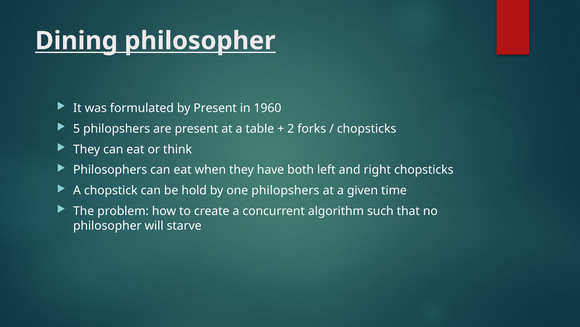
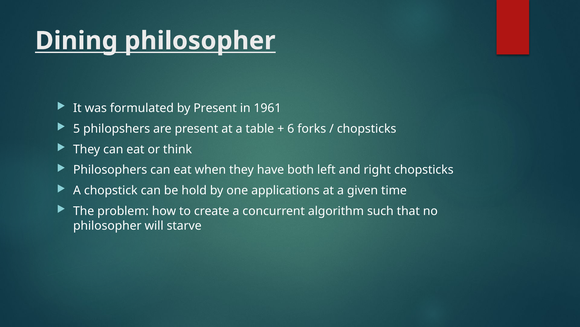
1960: 1960 -> 1961 (267, 108)
2: 2 -> 6 (291, 128)
one philopshers: philopshers -> applications (285, 190)
